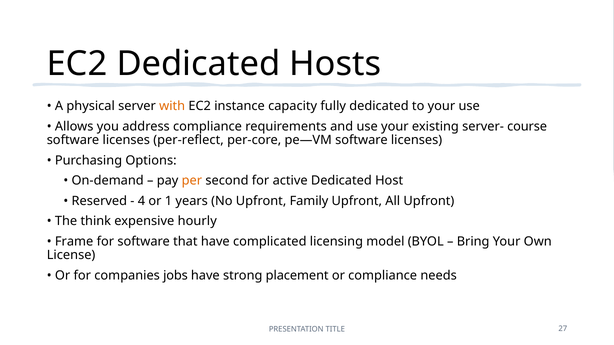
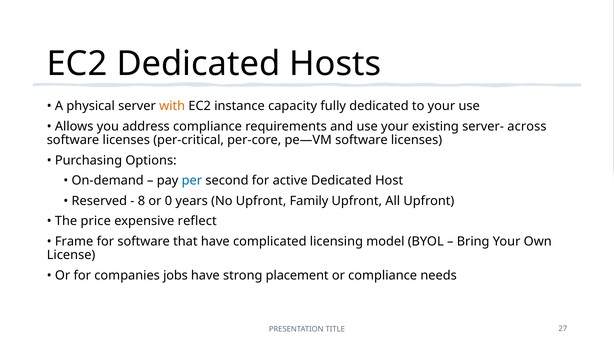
course: course -> across (527, 127)
per-reflect: per-reflect -> per-critical (189, 140)
per colour: orange -> blue (192, 181)
4: 4 -> 8 (141, 201)
1: 1 -> 0 (168, 201)
think: think -> price (96, 221)
hourly: hourly -> reflect (197, 221)
